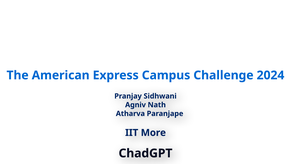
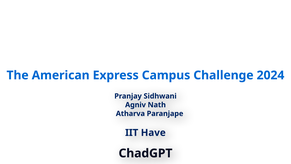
More: More -> Have (153, 132)
